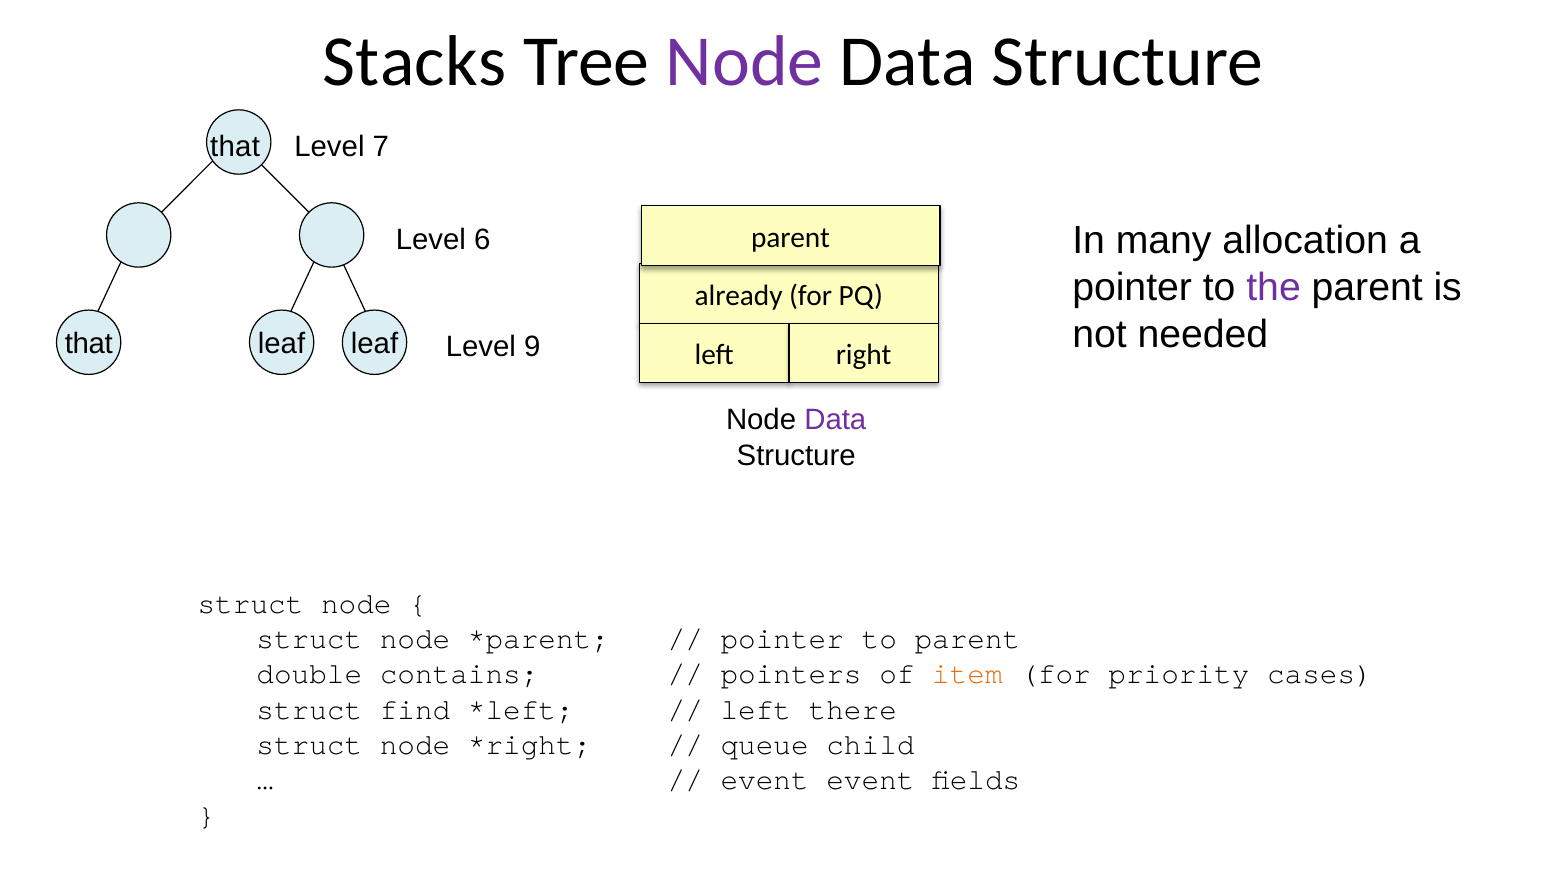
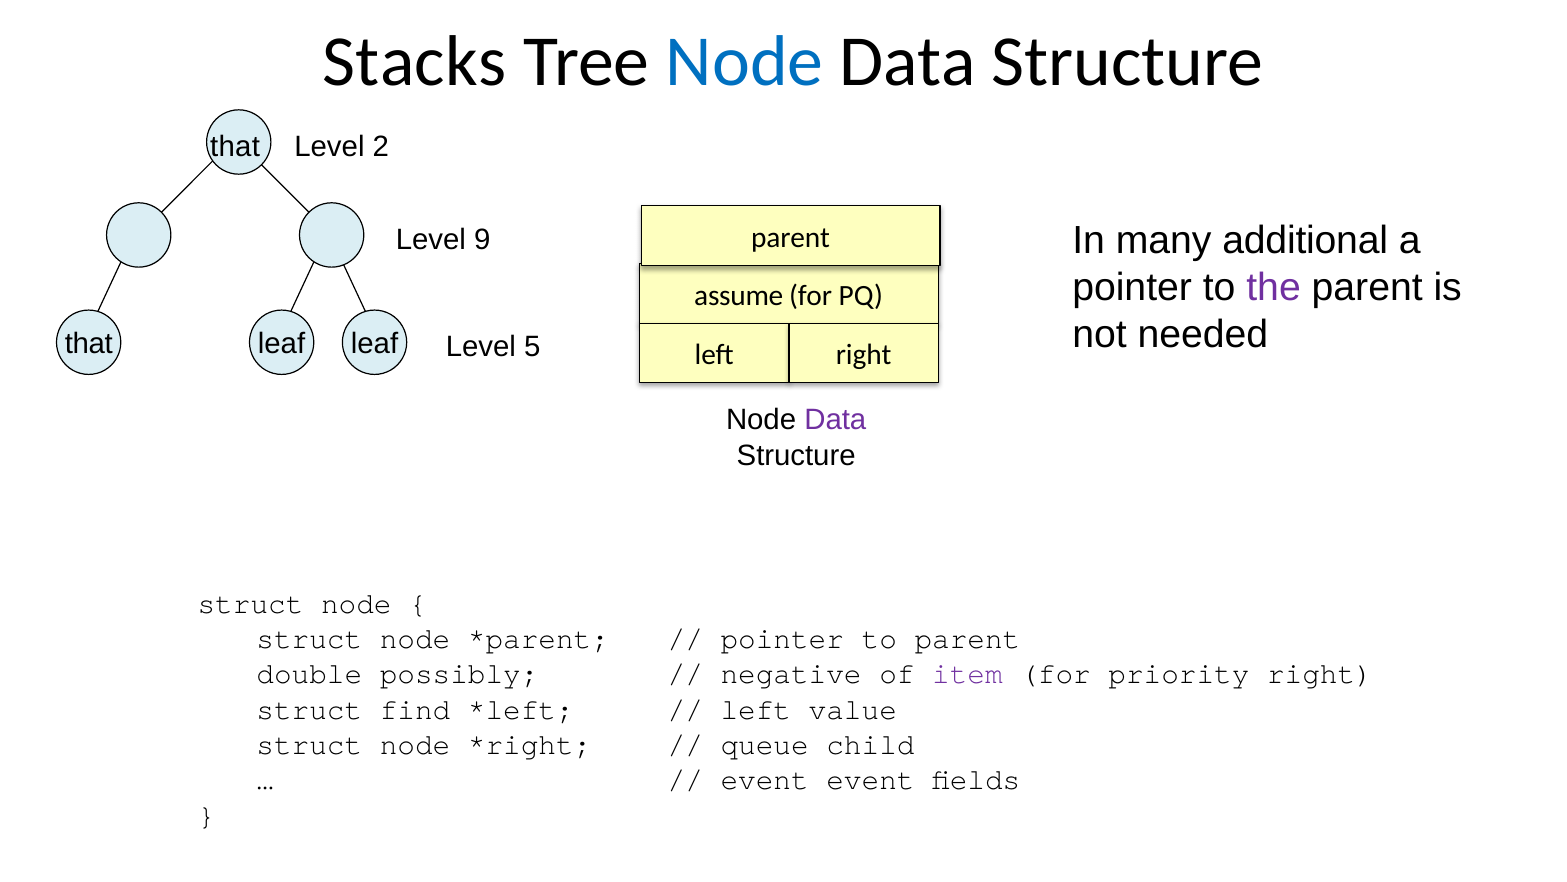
Node colour: purple -> blue (745, 62)
7: 7 -> 2 (381, 146)
6: 6 -> 9 (482, 239)
allocation: allocation -> additional (1305, 240)
already: already -> assume (739, 295)
9: 9 -> 5 (532, 347)
contains: contains -> possibly (459, 674)
pointers: pointers -> negative (791, 674)
item colour: orange -> purple (967, 674)
priority cases: cases -> right (1320, 674)
there: there -> value (853, 709)
